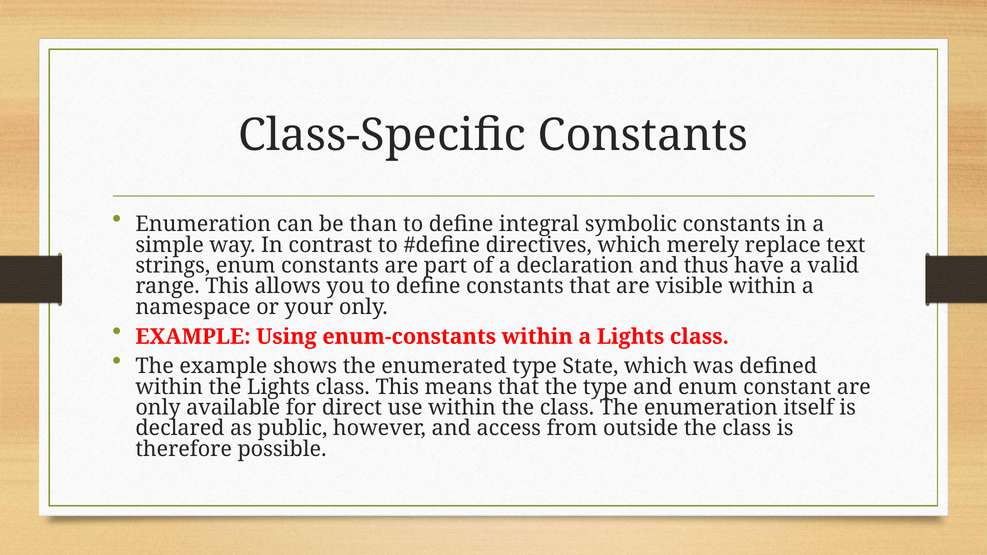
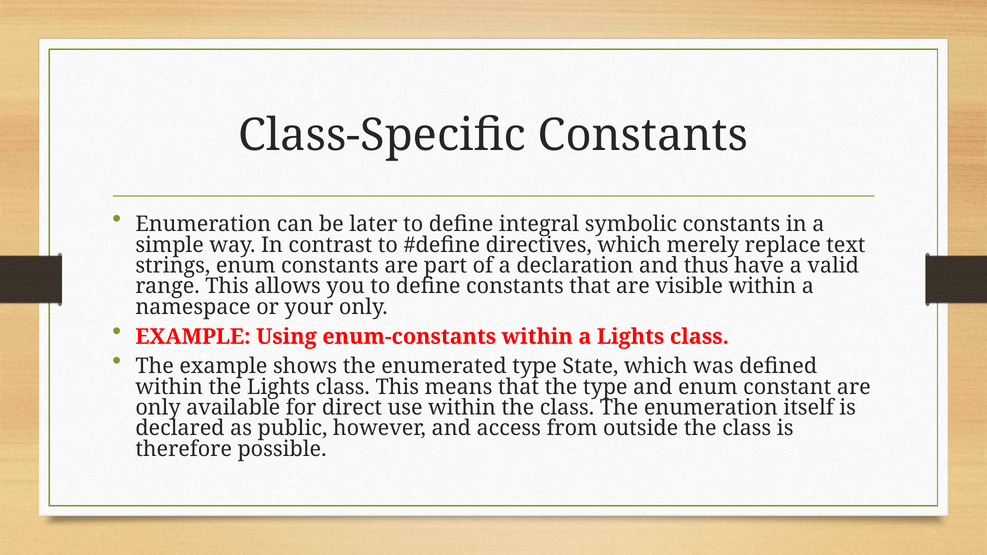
than: than -> later (373, 224)
